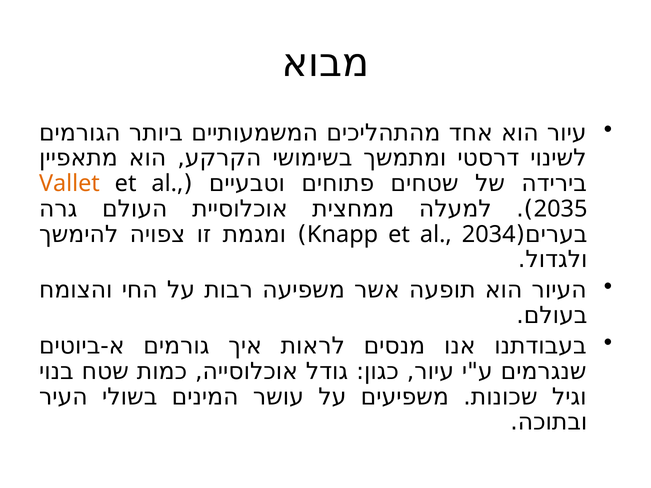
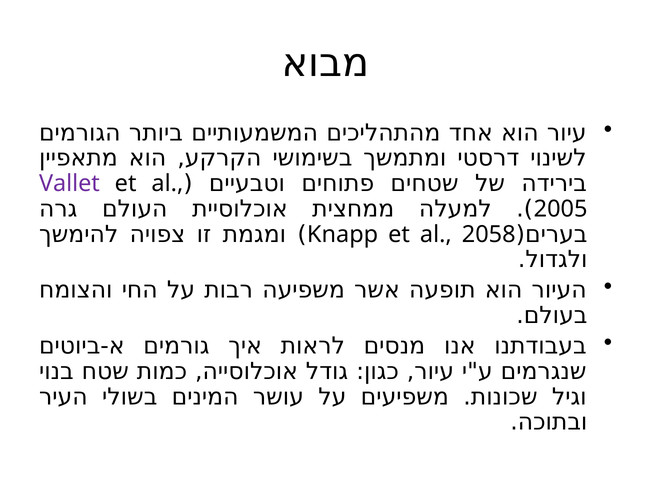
Vallet colour: orange -> purple (69, 184)
2035: 2035 -> 2005 (561, 209)
2034: 2034 -> 2058 (489, 234)
